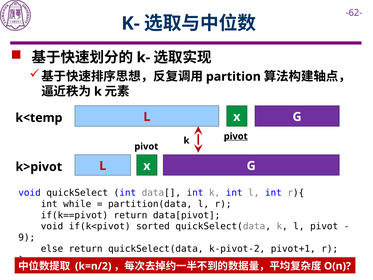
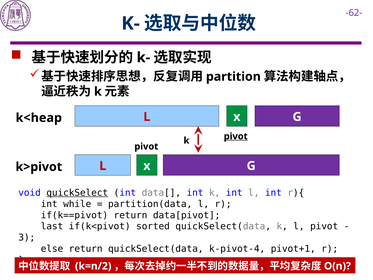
k<temp: k<temp -> k<heap (39, 118)
quickSelect underline: none -> present (77, 193)
void: void -> last (52, 226)
9: 9 -> 3 (27, 237)
k-pivot-2: k-pivot-2 -> k-pivot-4 (237, 249)
